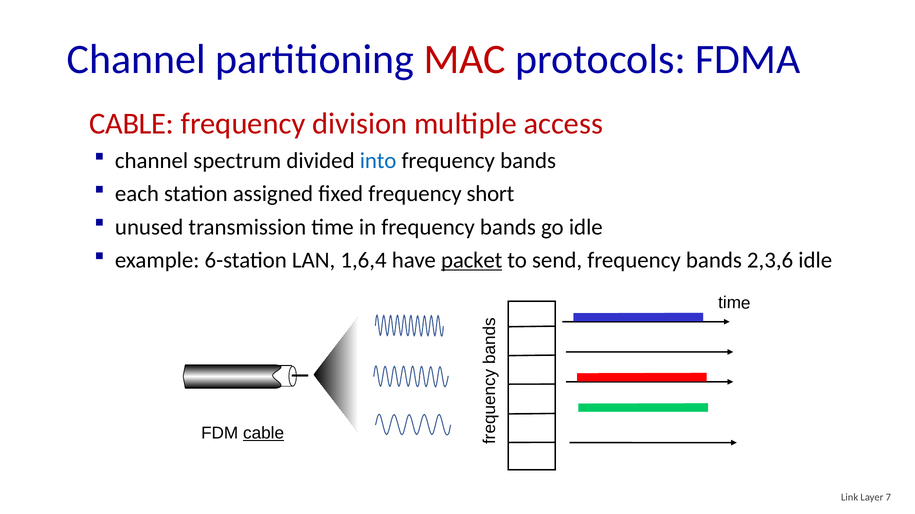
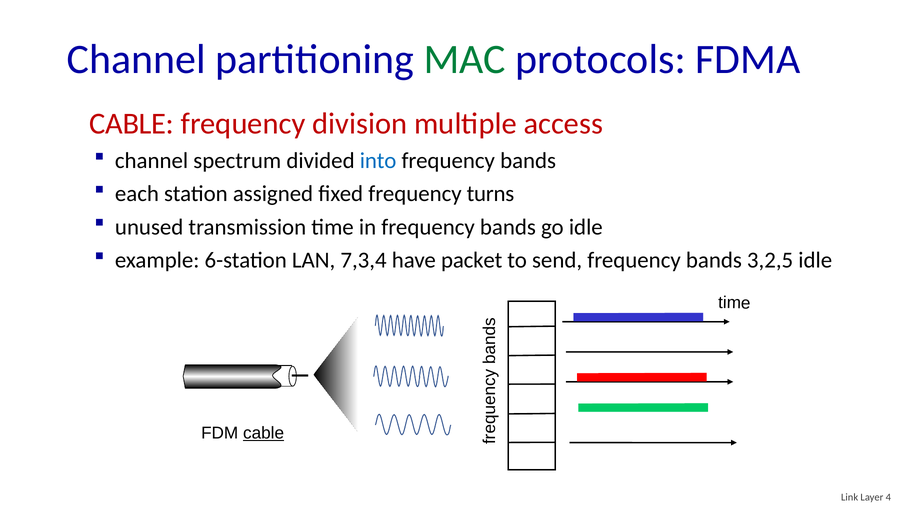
MAC colour: red -> green (465, 60)
short: short -> turns (490, 194)
1,6,4: 1,6,4 -> 7,3,4 (364, 261)
packet underline: present -> none (472, 261)
2,3,6: 2,3,6 -> 3,2,5 (770, 261)
7: 7 -> 4 (888, 498)
